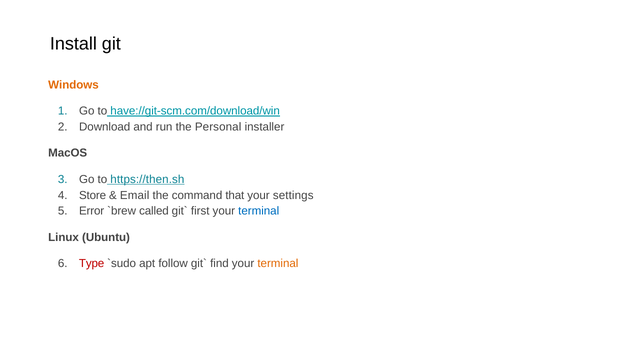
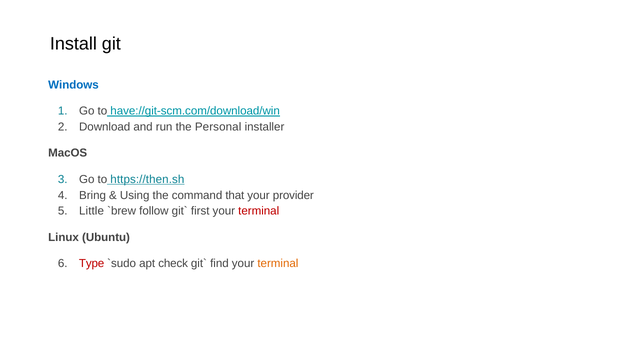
Windows colour: orange -> blue (73, 85)
Store: Store -> Bring (93, 195)
Email: Email -> Using (135, 195)
settings: settings -> provider (293, 195)
Error: Error -> Little (92, 211)
called: called -> follow (154, 211)
terminal colour: blue -> red (259, 211)
follow: follow -> check (173, 264)
